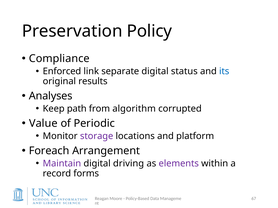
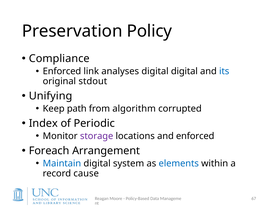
separate: separate -> analyses (120, 72)
digital status: status -> digital (184, 72)
results: results -> stdout (93, 82)
Analyses: Analyses -> Unifying (51, 96)
Value: Value -> Index (43, 124)
and platform: platform -> enforced (195, 136)
Maintain colour: purple -> blue (62, 164)
driving: driving -> system (129, 164)
elements colour: purple -> blue (179, 164)
forms: forms -> cause (86, 174)
